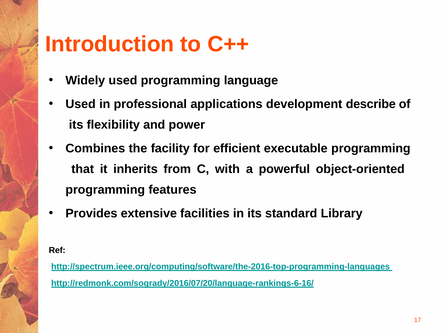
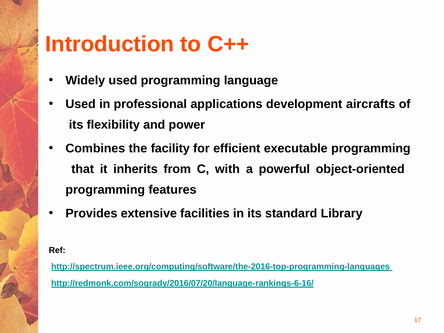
describe: describe -> aircrafts (371, 104)
